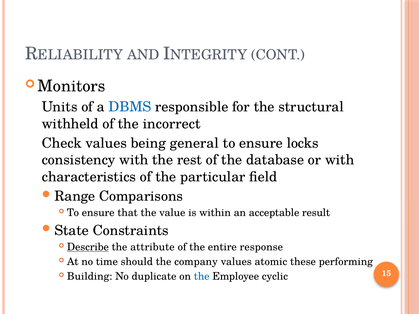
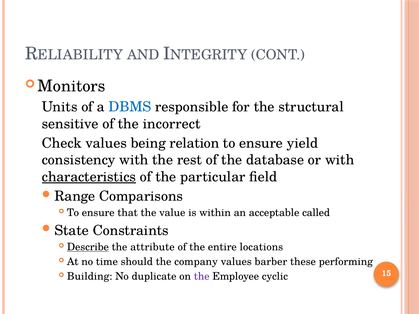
withheld: withheld -> sensitive (70, 124)
general: general -> relation (194, 143)
locks: locks -> yield (303, 143)
characteristics underline: none -> present (89, 177)
result: result -> called (316, 213)
response: response -> locations (261, 247)
atomic: atomic -> barber (271, 262)
the colour: blue -> purple (202, 277)
